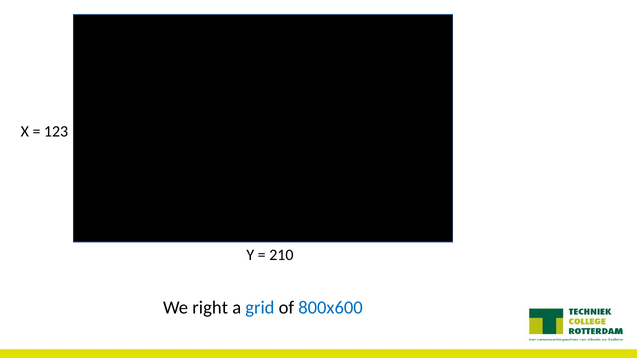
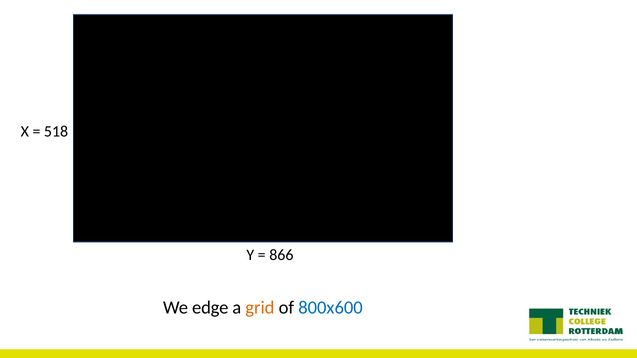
123: 123 -> 518 (56, 131)
210: 210 -> 866 (281, 255)
right: right -> edge (210, 308)
grid colour: blue -> orange (260, 308)
